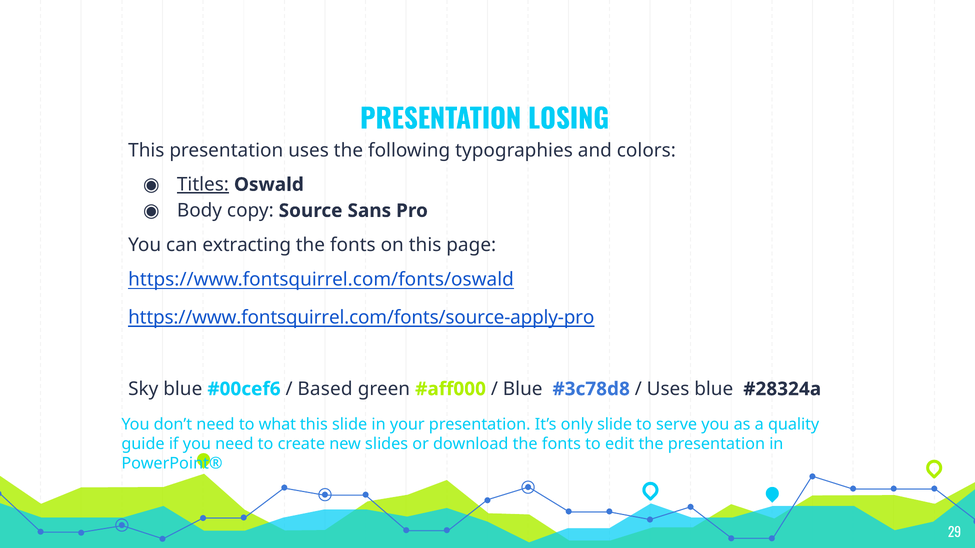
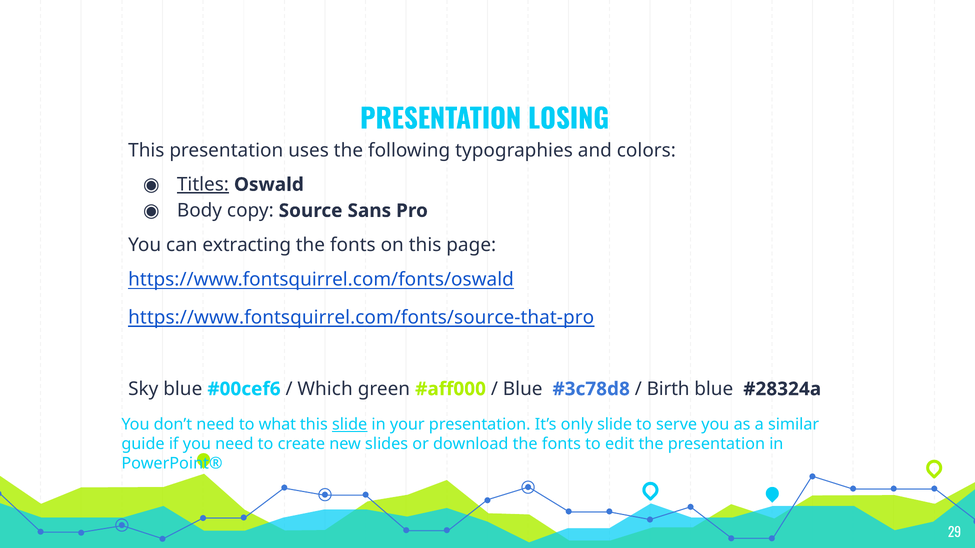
https://www.fontsquirrel.com/fonts/source-apply-pro: https://www.fontsquirrel.com/fonts/source-apply-pro -> https://www.fontsquirrel.com/fonts/source-that-pro (361, 318)
Based: Based -> Which (325, 389)
Uses: Uses -> Birth (668, 389)
slide underline: none -> present (350, 425)
quality: quality -> similar (794, 425)
